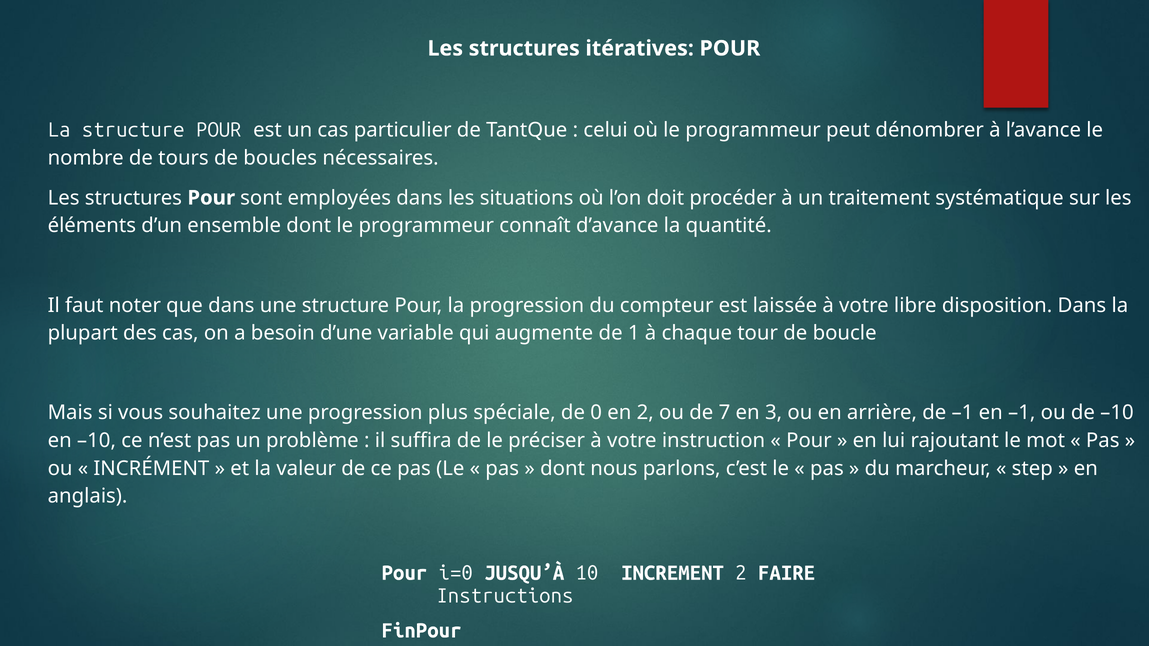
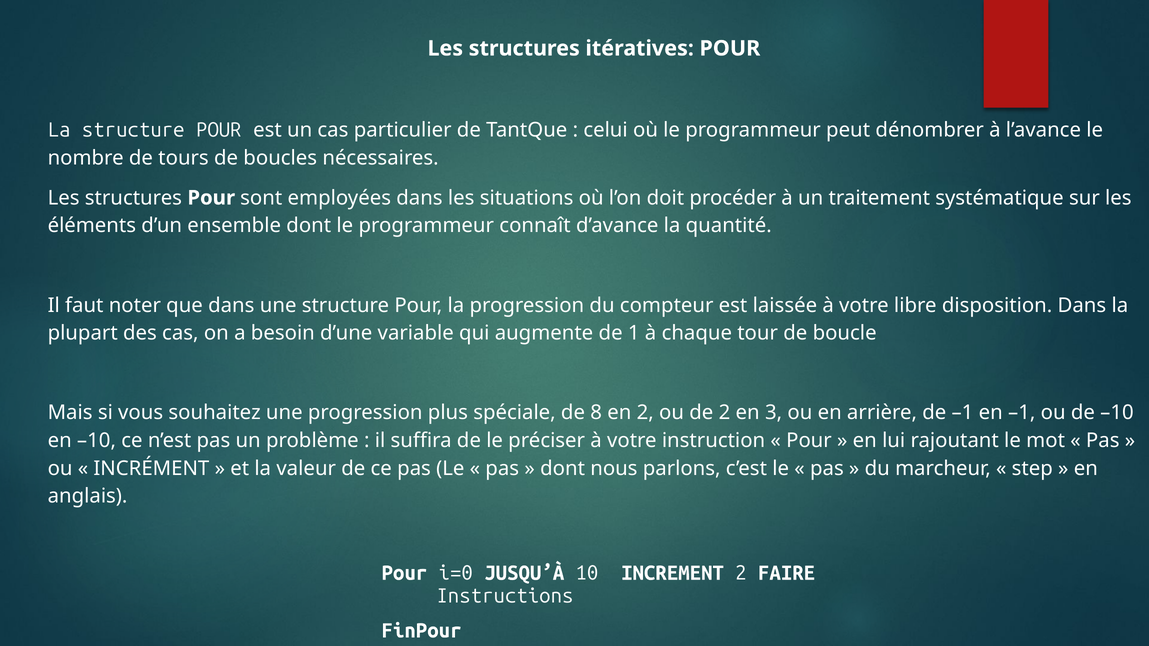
0: 0 -> 8 (596, 413)
de 7: 7 -> 2 (724, 413)
